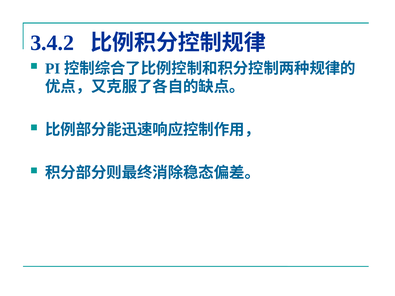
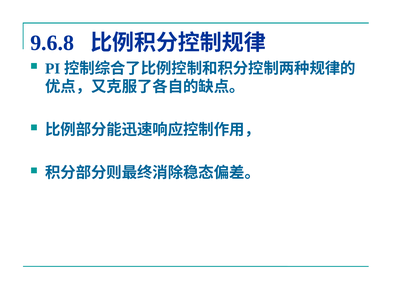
3.4.2: 3.4.2 -> 9.6.8 (52, 43)
